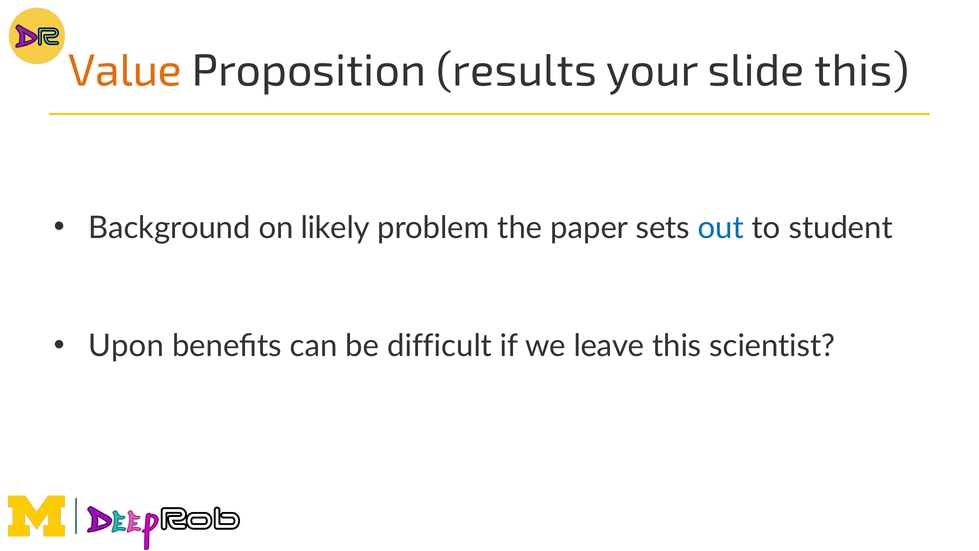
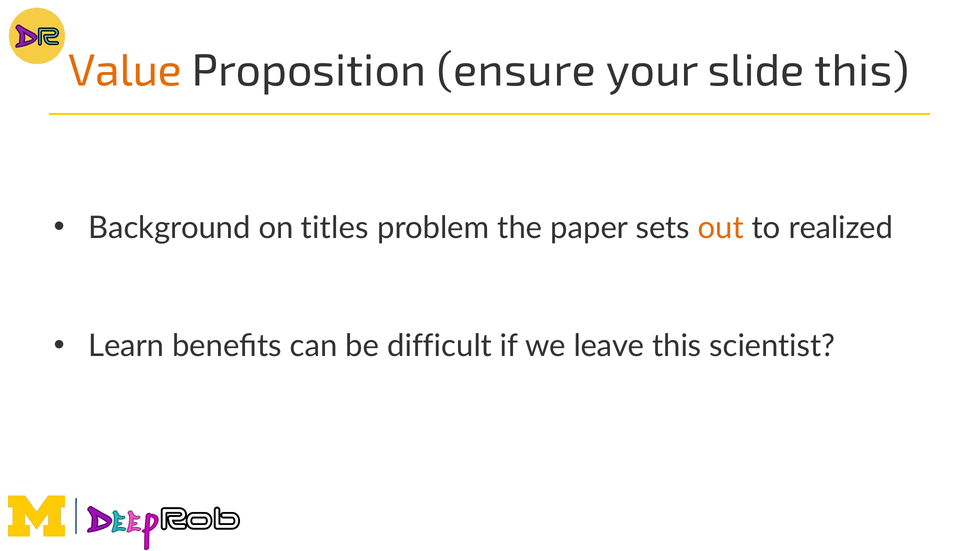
results: results -> ensure (516, 71)
likely: likely -> titles (335, 228)
out colour: blue -> orange (721, 228)
student: student -> realized (841, 228)
Upon: Upon -> Learn (126, 346)
